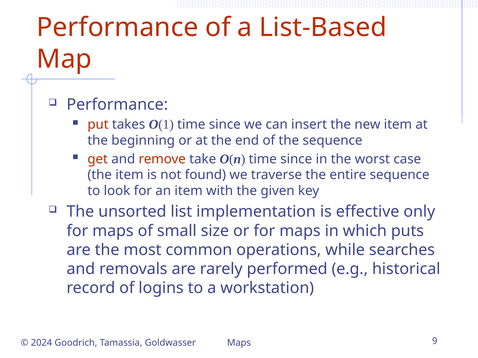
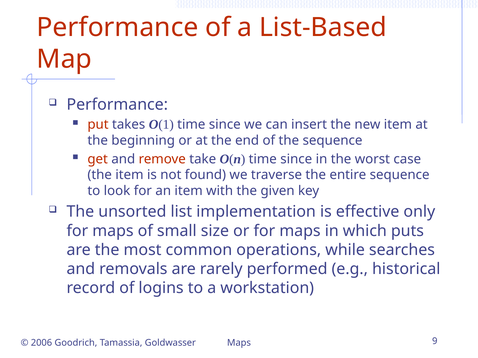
2024: 2024 -> 2006 (41, 343)
